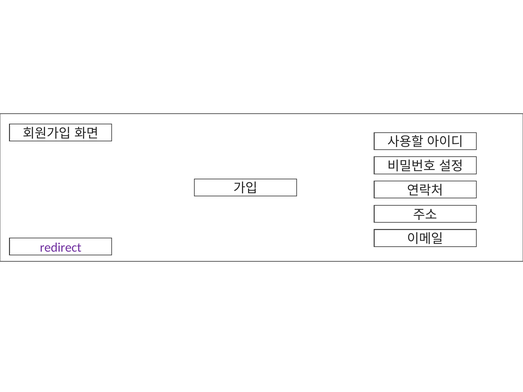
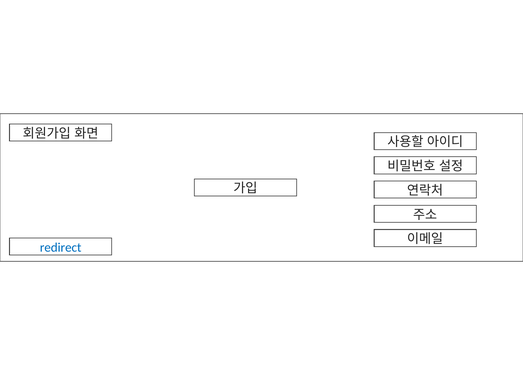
redirect colour: purple -> blue (61, 248)
